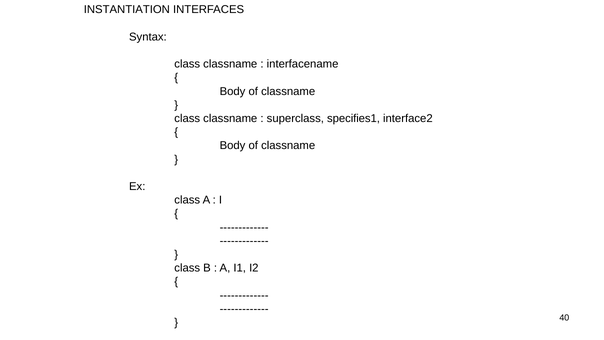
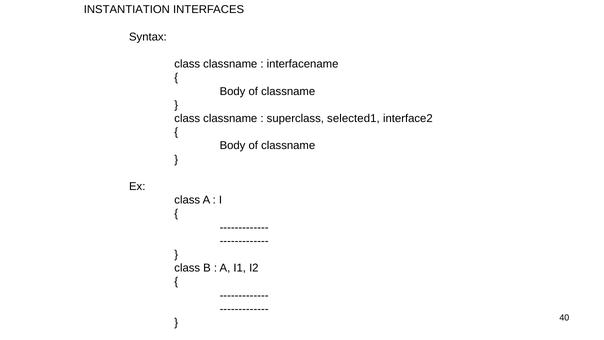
specifies1: specifies1 -> selected1 (353, 118)
